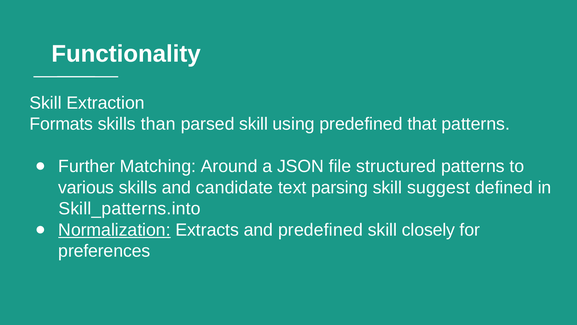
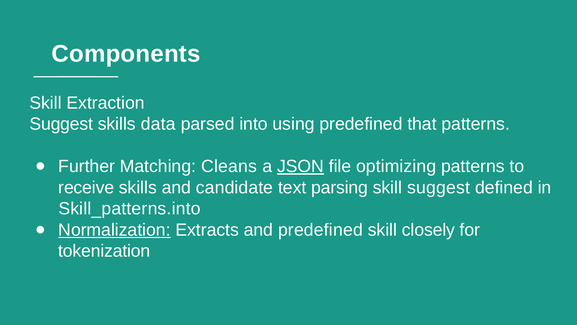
Functionality: Functionality -> Components (126, 54)
Formats: Formats -> Suggest (61, 124)
than: than -> data (158, 124)
parsed skill: skill -> into (254, 124)
Around: Around -> Cleans (229, 166)
JSON underline: none -> present (301, 166)
structured: structured -> optimizing (396, 166)
various: various -> receive (86, 187)
preferences: preferences -> tokenization (104, 251)
